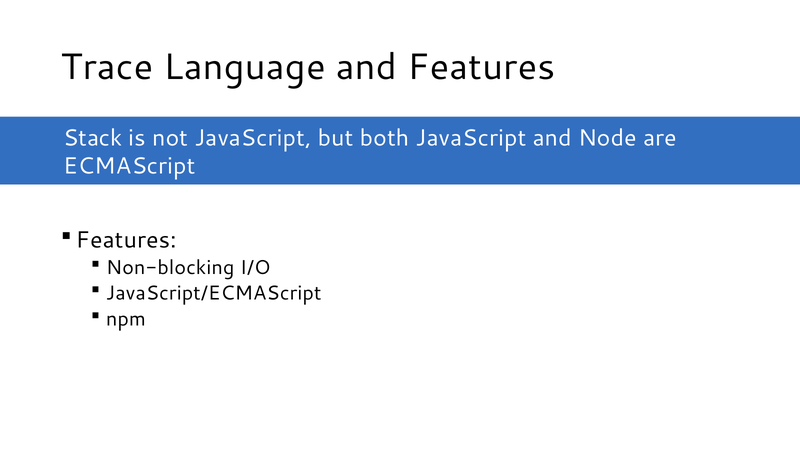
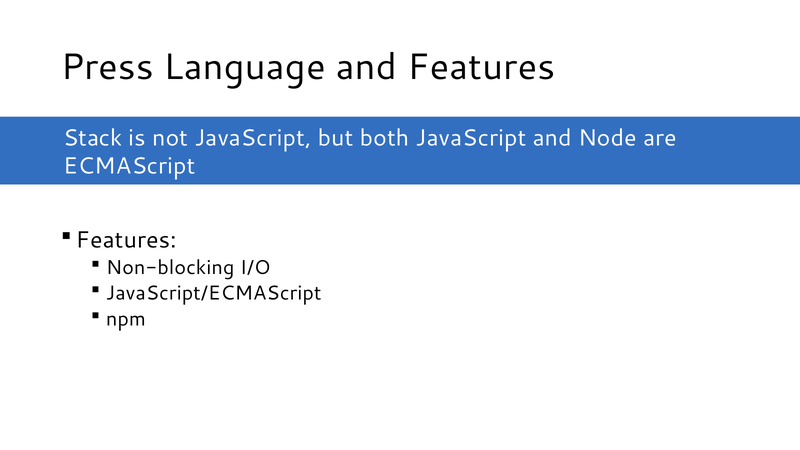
Trace: Trace -> Press (107, 67)
